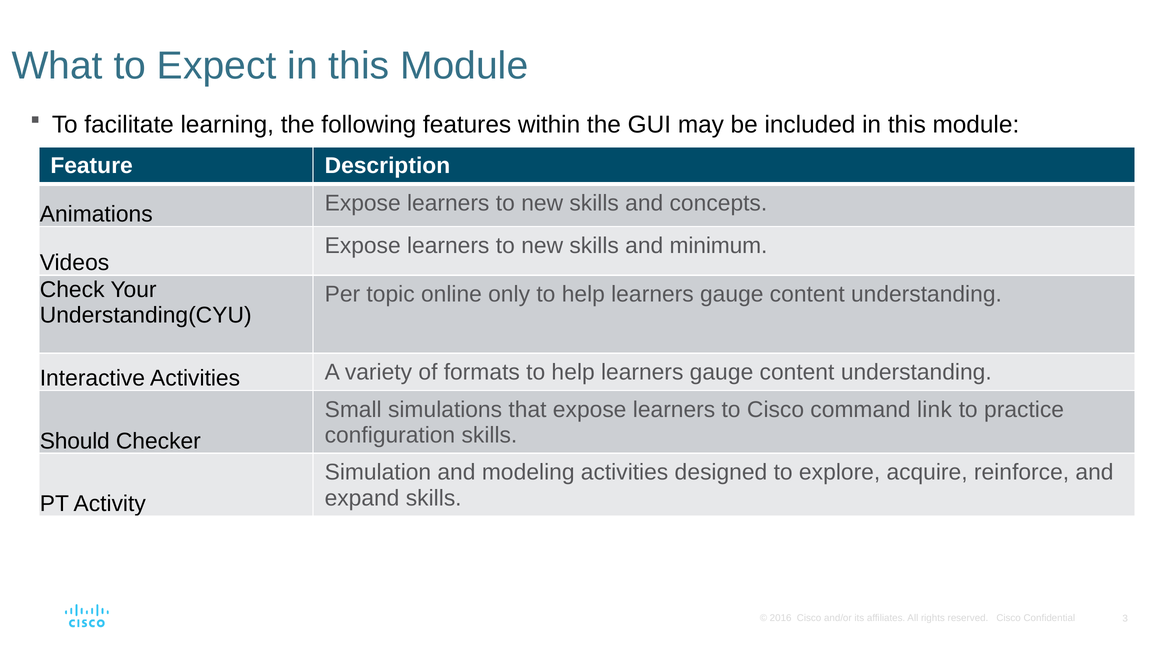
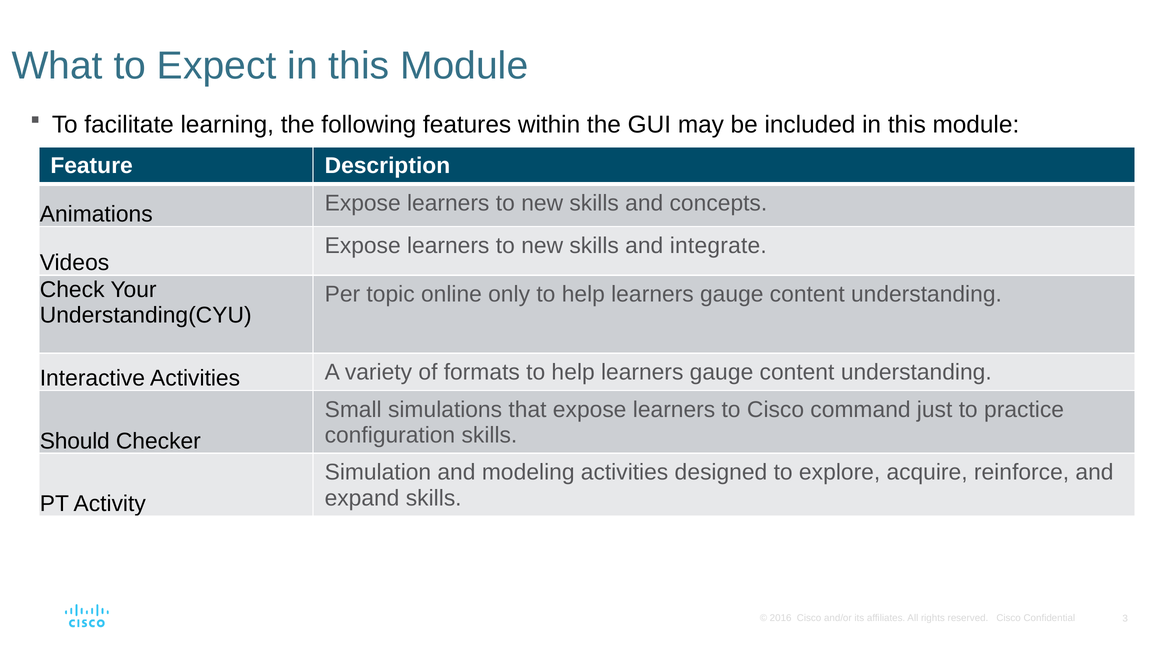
minimum: minimum -> integrate (718, 246)
link: link -> just (935, 410)
